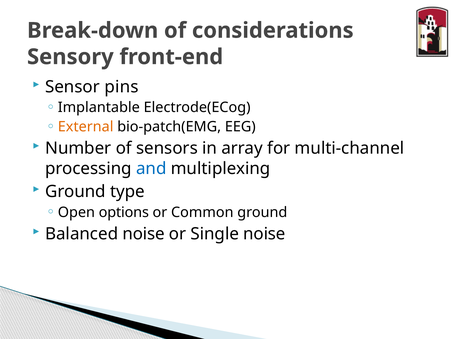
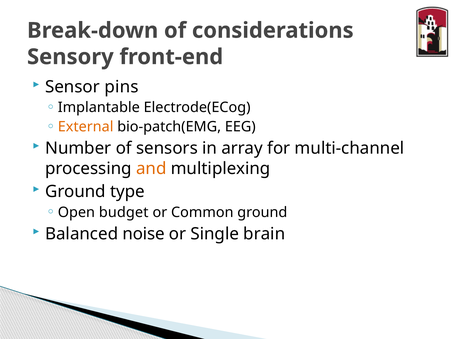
and colour: blue -> orange (151, 169)
options: options -> budget (124, 212)
Single noise: noise -> brain (264, 234)
